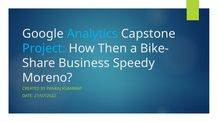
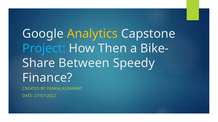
Analytics colour: light blue -> yellow (92, 34)
Business: Business -> Between (84, 63)
Moreno: Moreno -> Finance (47, 78)
